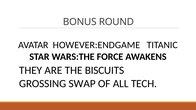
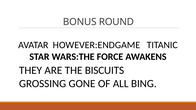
SWAP: SWAP -> GONE (82, 84)
TECH: TECH -> BING (144, 84)
